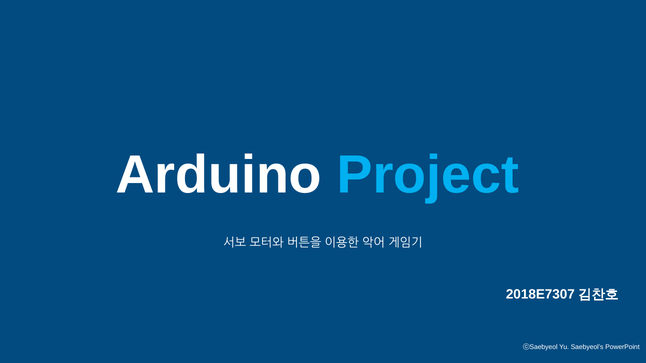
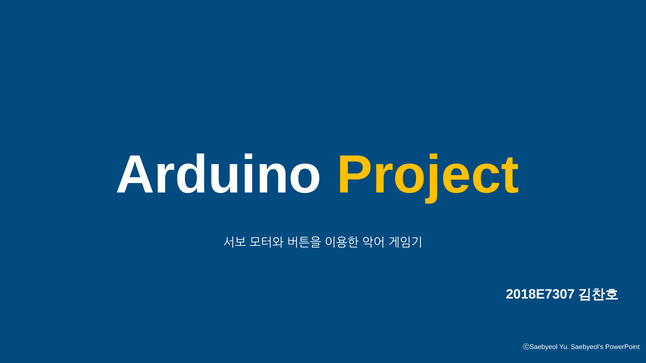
Project colour: light blue -> yellow (428, 175)
